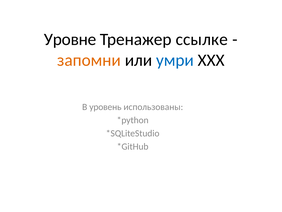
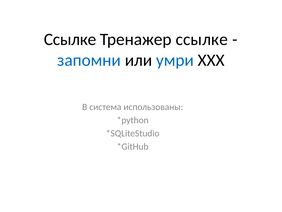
Уровне: Уровне -> Ссылке (70, 39)
запомни colour: orange -> blue (89, 60)
уровень: уровень -> система (105, 107)
